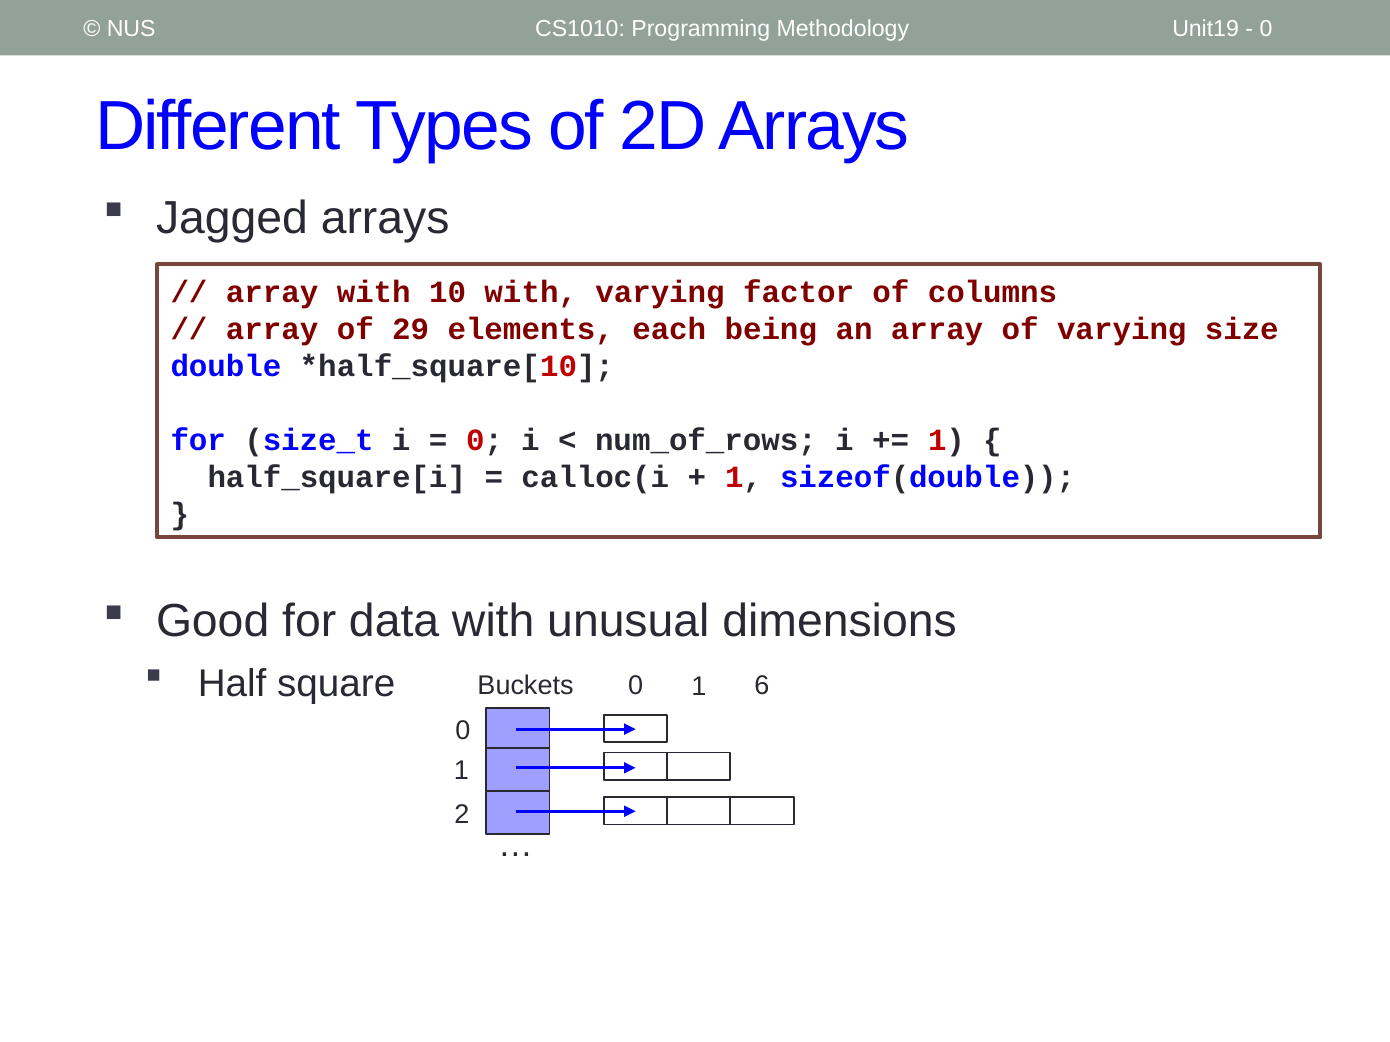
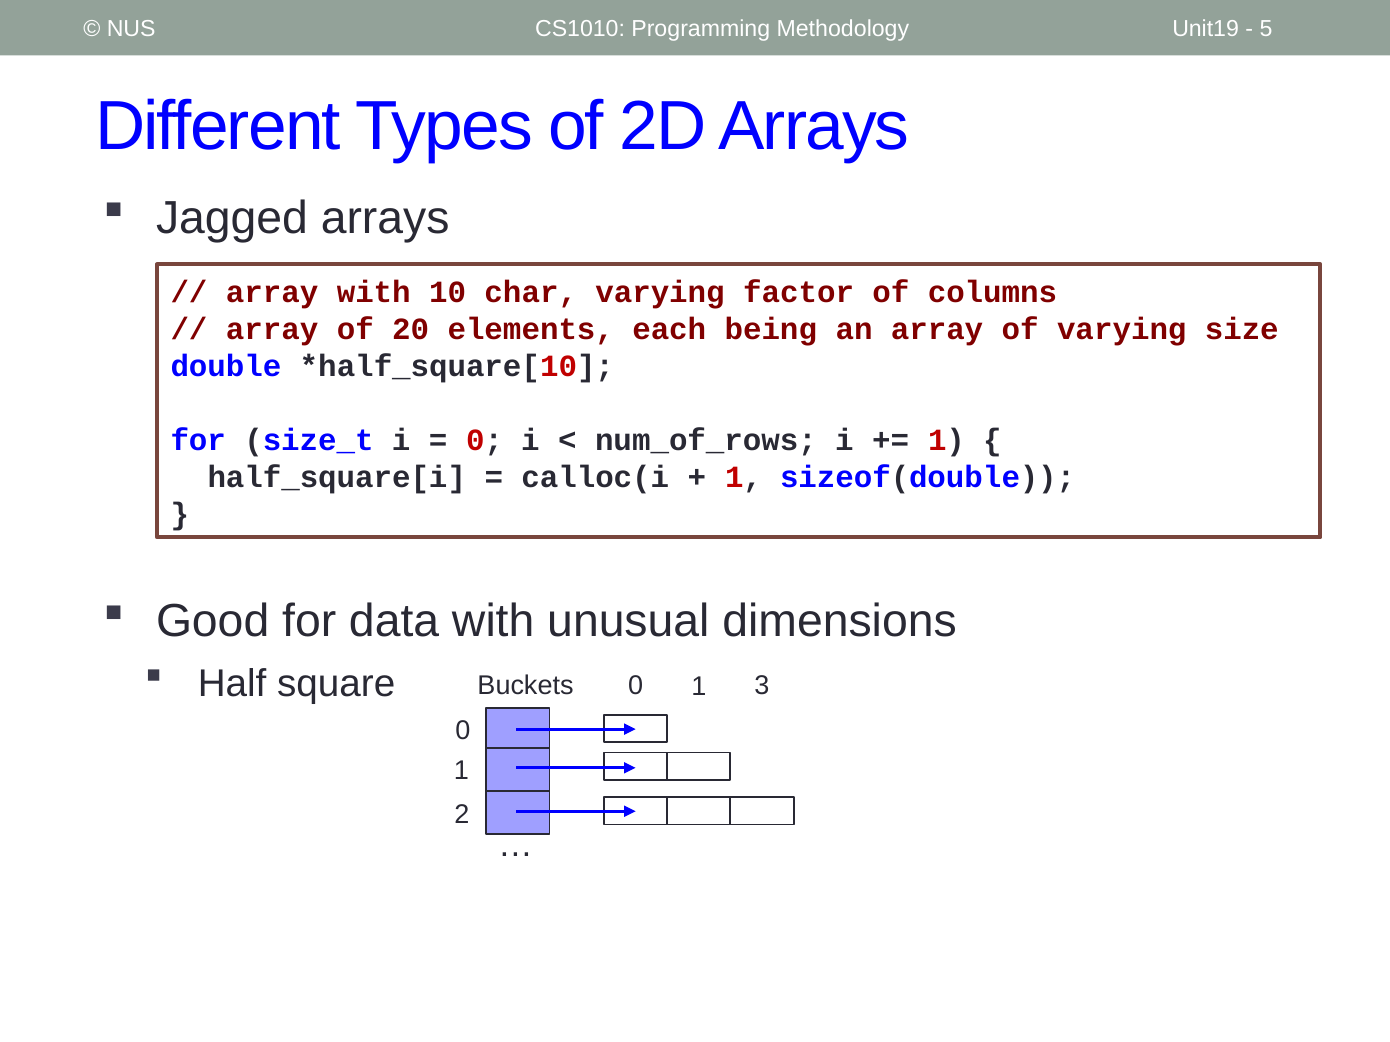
0: 0 -> 5 (1266, 29)
10 with: with -> char (531, 292)
29: 29 -> 20 (411, 329)
6: 6 -> 3 (762, 686)
